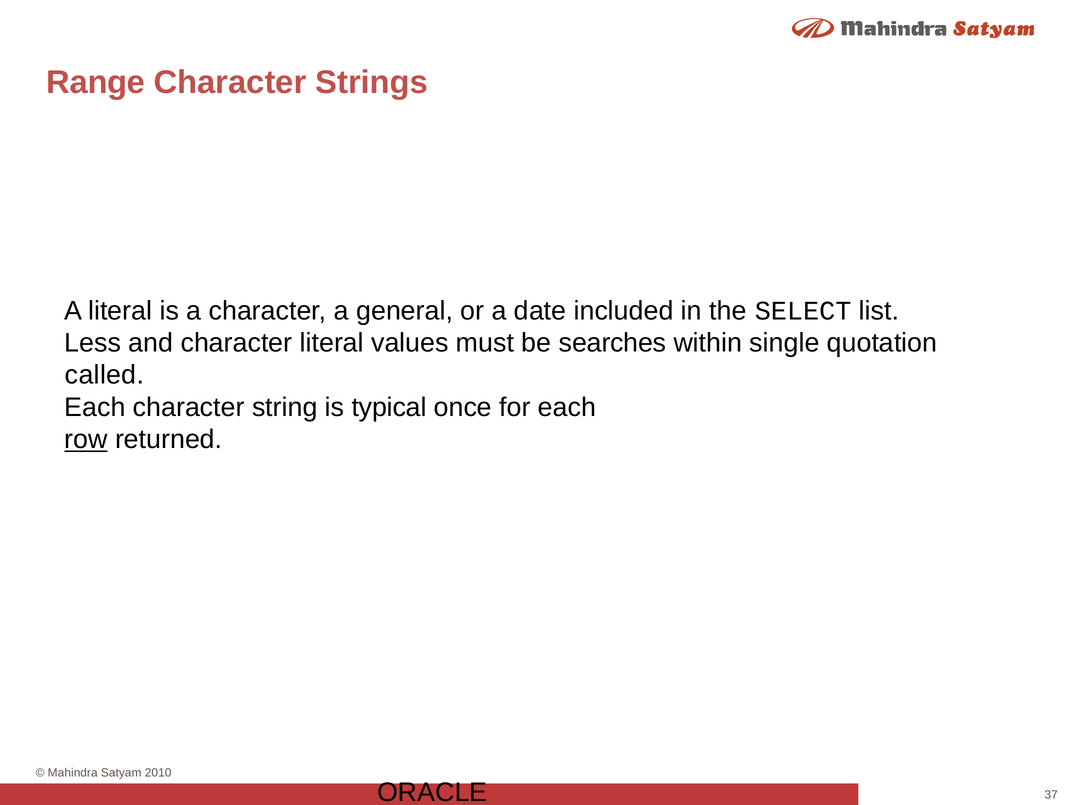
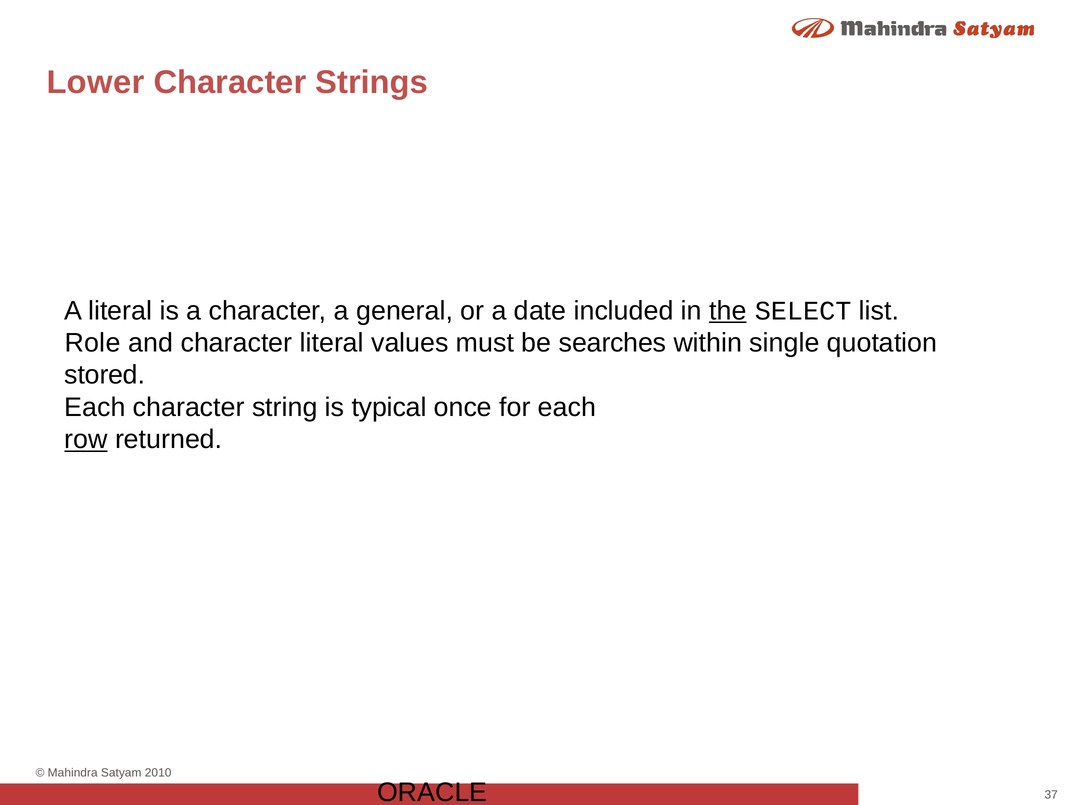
Range: Range -> Lower (95, 82)
the underline: none -> present (728, 311)
Less: Less -> Role (93, 343)
called: called -> stored (105, 375)
